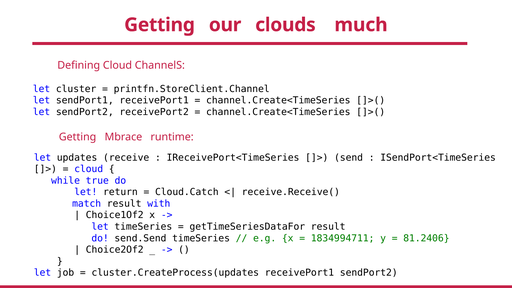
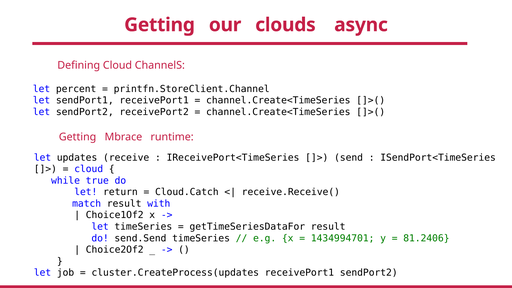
much: much -> async (361, 25)
cluster: cluster -> percent (76, 89)
1834994711: 1834994711 -> 1434994701 (343, 238)
